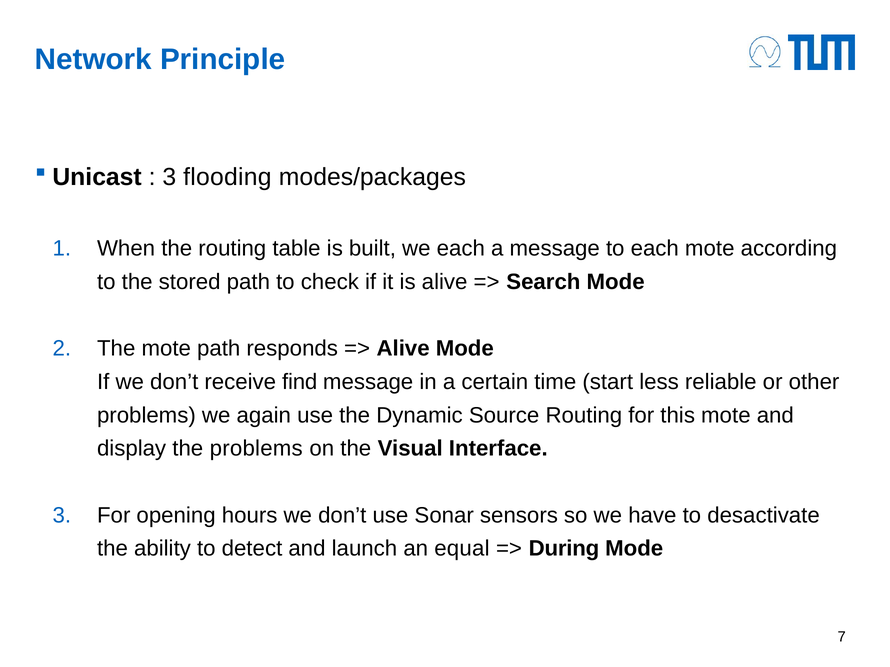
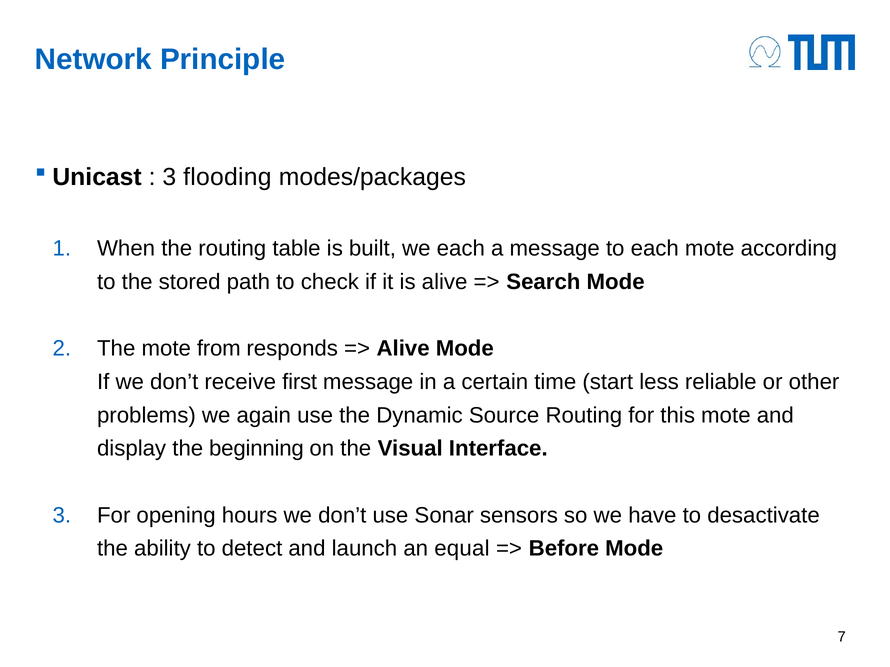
mote path: path -> from (219, 349)
find: find -> first (300, 382)
the problems: problems -> beginning (256, 449)
During: During -> Before (564, 549)
